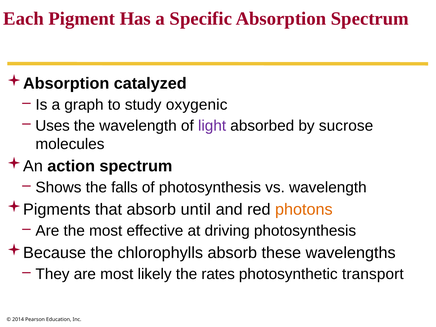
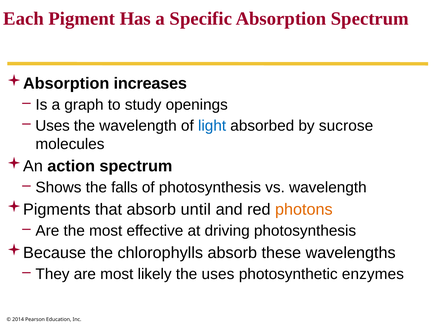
catalyzed: catalyzed -> increases (150, 83)
oxygenic: oxygenic -> openings (197, 105)
light colour: purple -> blue (212, 126)
the rates: rates -> uses (218, 274)
transport: transport -> enzymes (373, 274)
